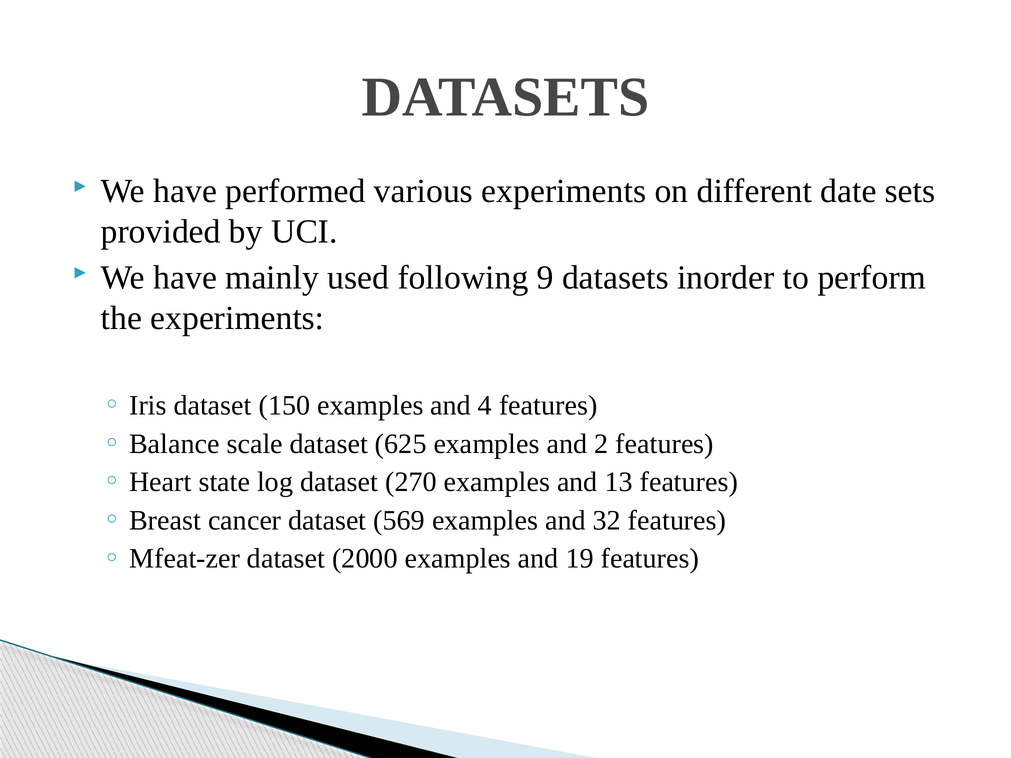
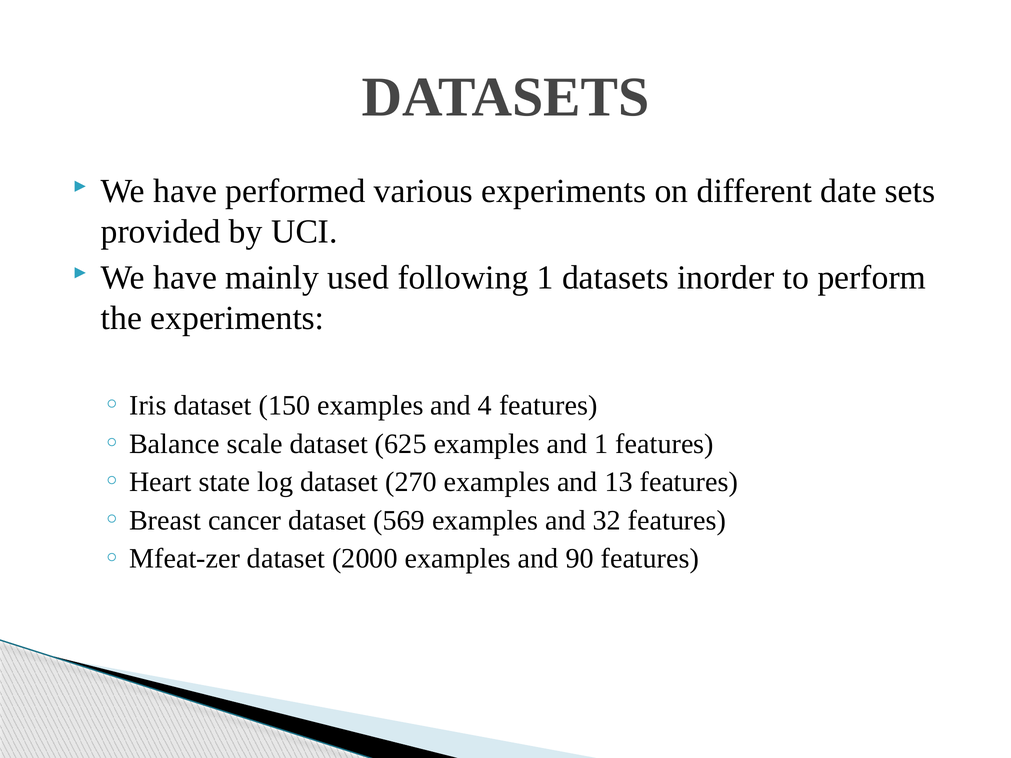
following 9: 9 -> 1 (545, 278)
and 2: 2 -> 1 (601, 444)
19: 19 -> 90 (580, 559)
